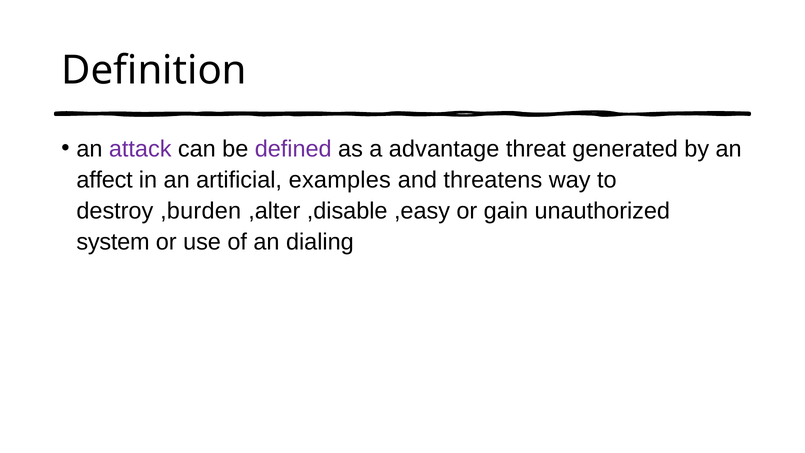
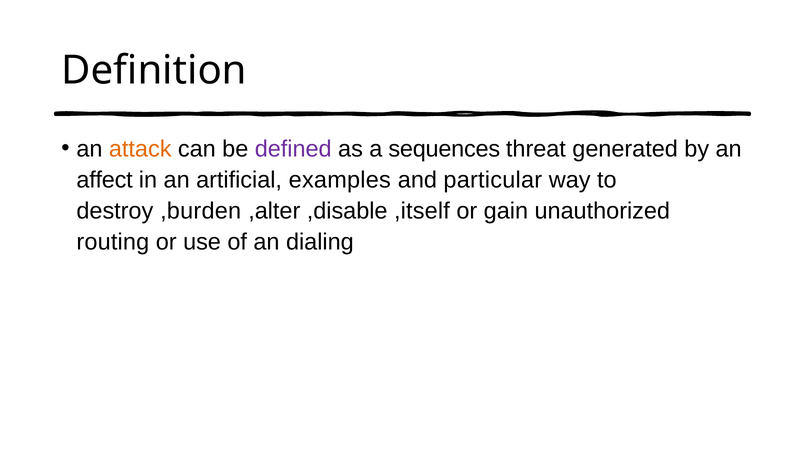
attack colour: purple -> orange (140, 149)
advantage: advantage -> sequences (444, 149)
threatens: threatens -> particular (493, 180)
,easy: ,easy -> ,itself (422, 211)
system: system -> routing (113, 242)
